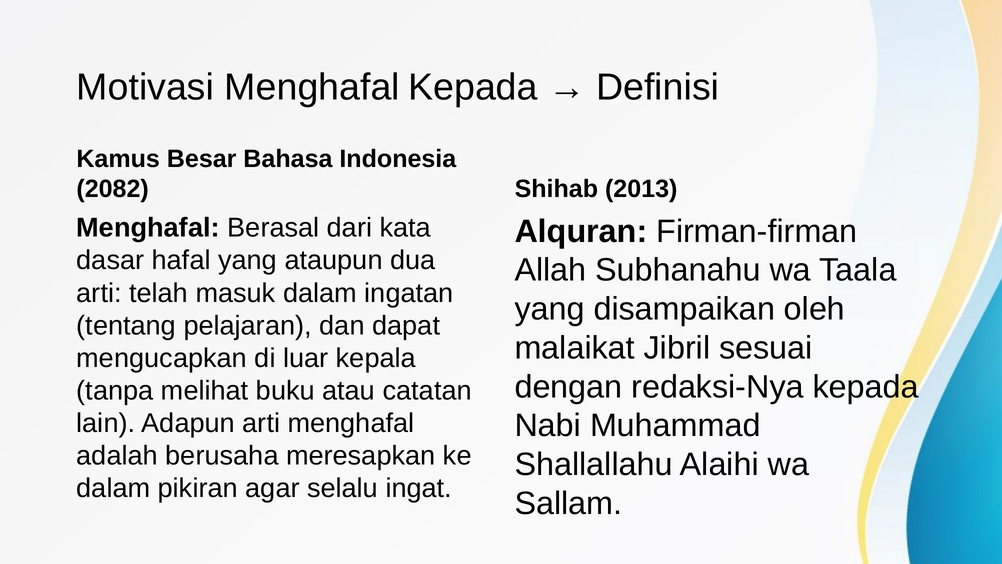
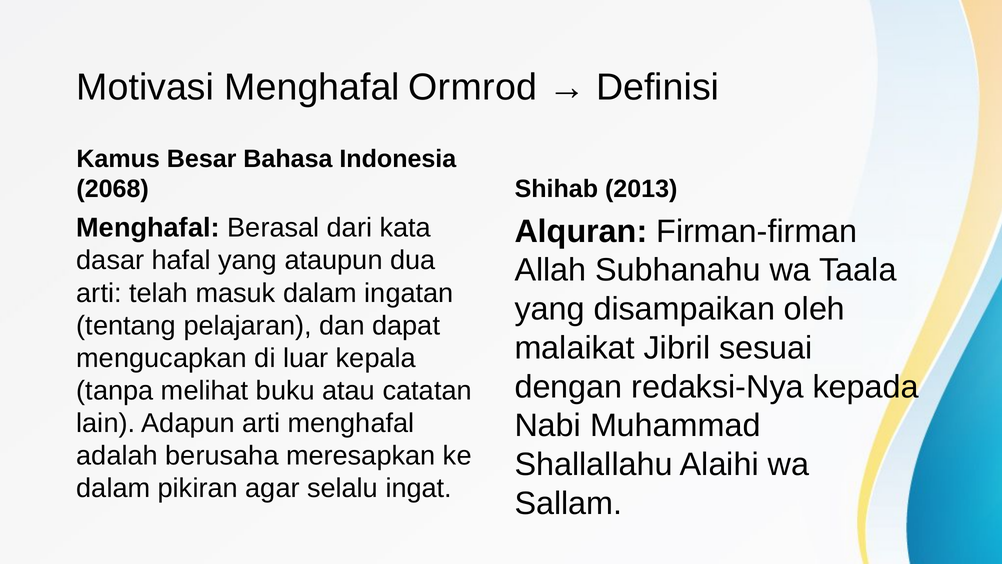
Menghafal Kepada: Kepada -> Ormrod (473, 87)
2082: 2082 -> 2068 (113, 189)
